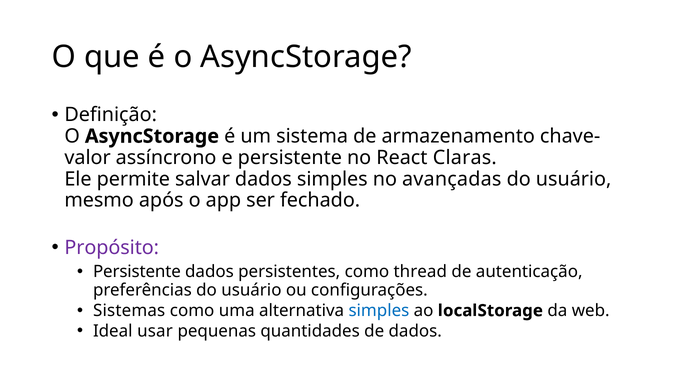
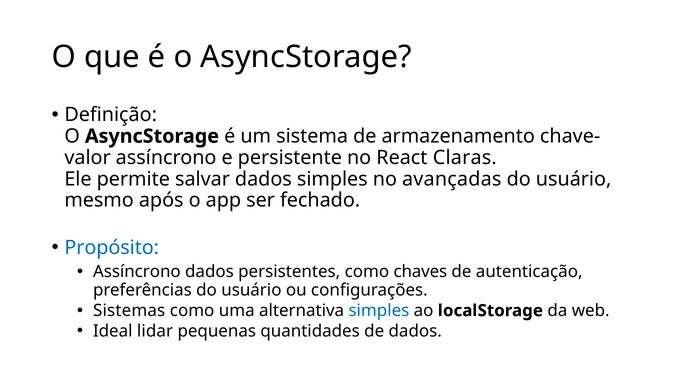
Propósito colour: purple -> blue (112, 247)
Persistente: Persistente -> Assíncrono (137, 271)
thread: thread -> chaves (420, 271)
usar: usar -> lidar (155, 331)
